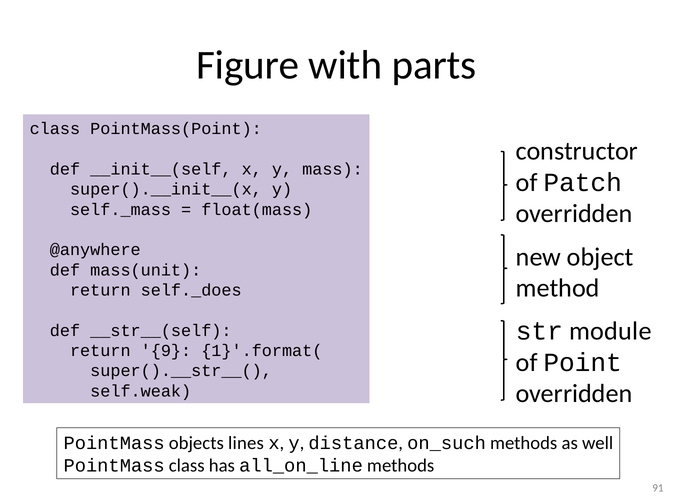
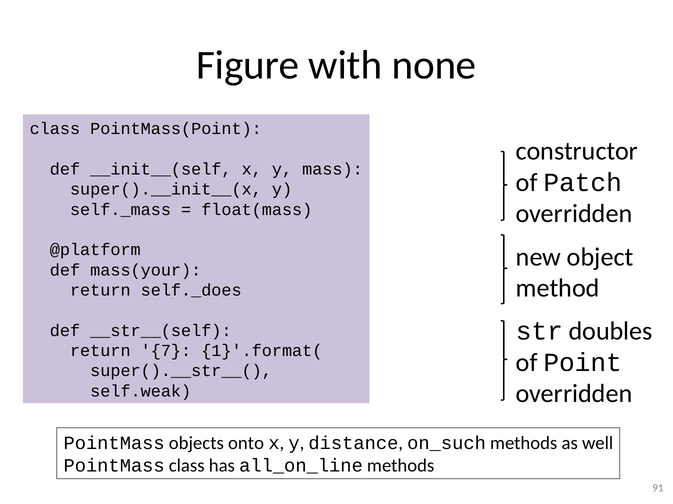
parts: parts -> none (434, 65)
@anywhere: @anywhere -> @platform (95, 250)
mass(unit: mass(unit -> mass(your (146, 270)
module: module -> doubles (611, 331)
9: 9 -> 7 (166, 351)
lines: lines -> onto (246, 444)
